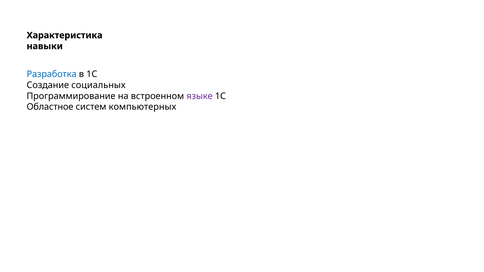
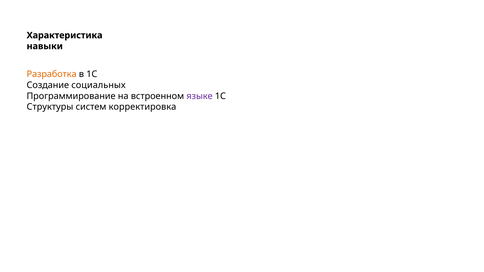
Разработка colour: blue -> orange (52, 74)
Областное: Областное -> Структуры (50, 107)
компьютерных: компьютерных -> корректировка (142, 107)
